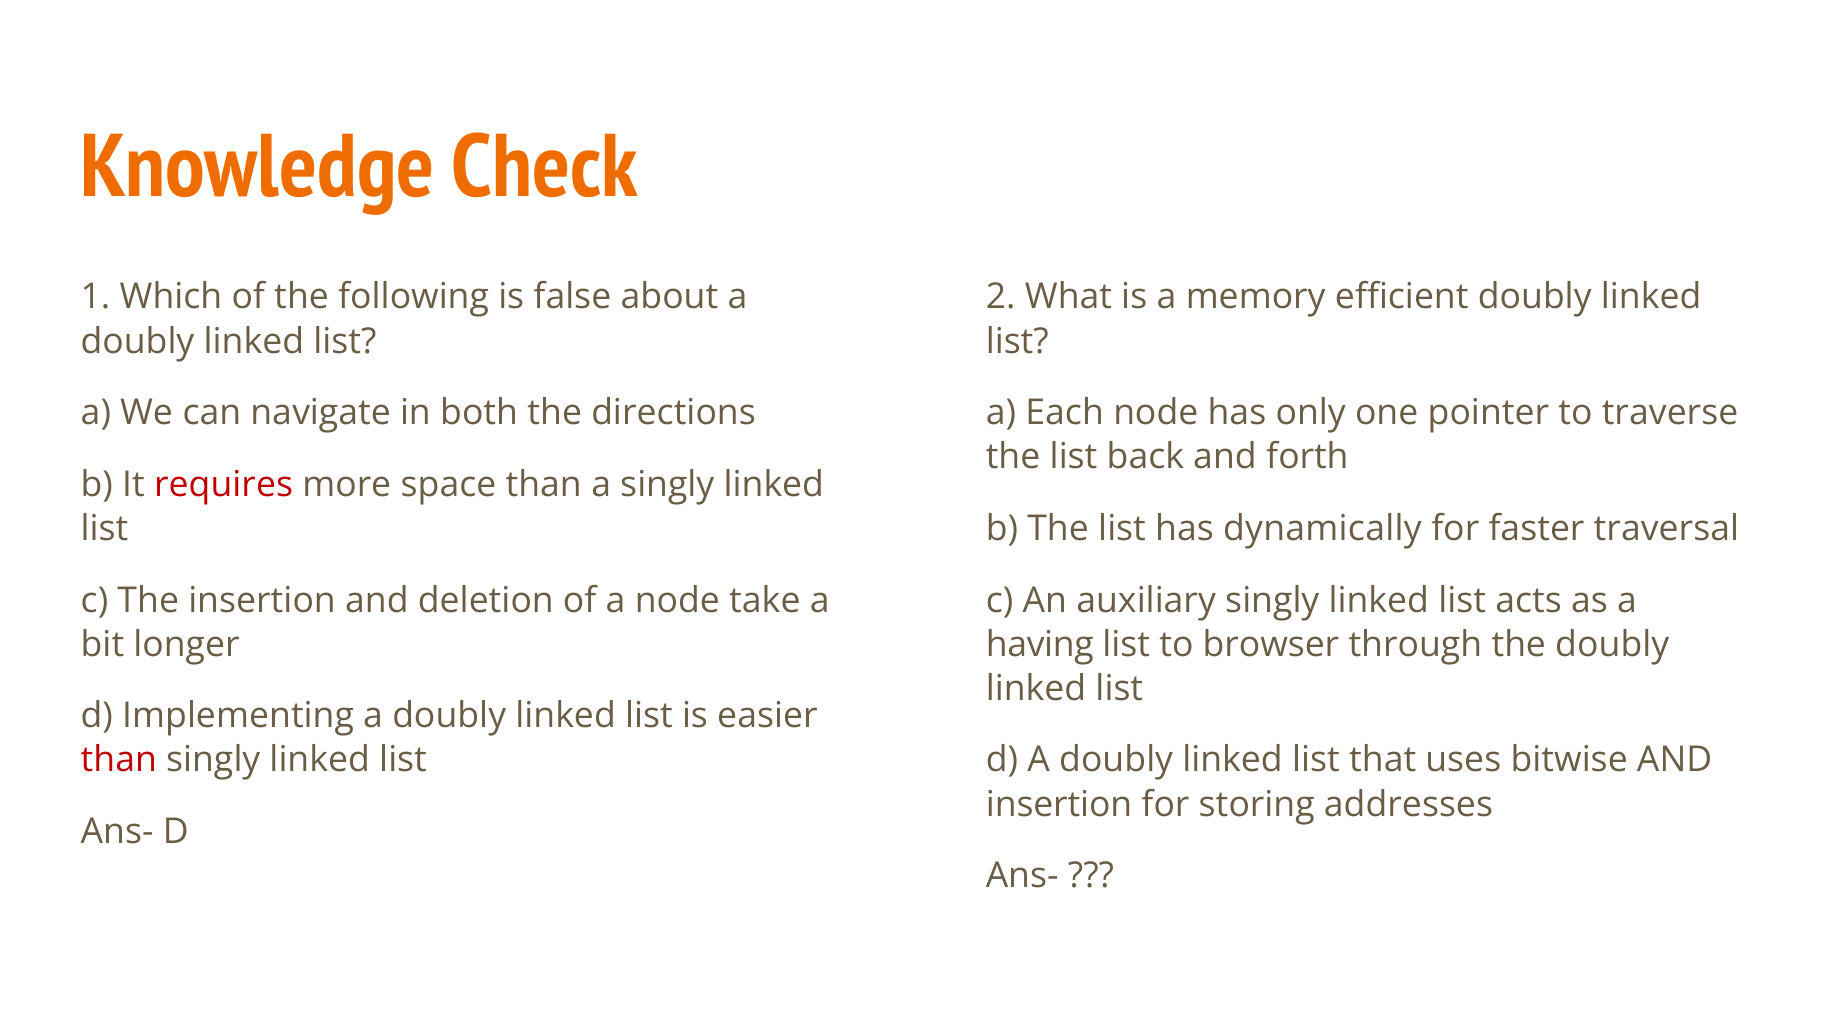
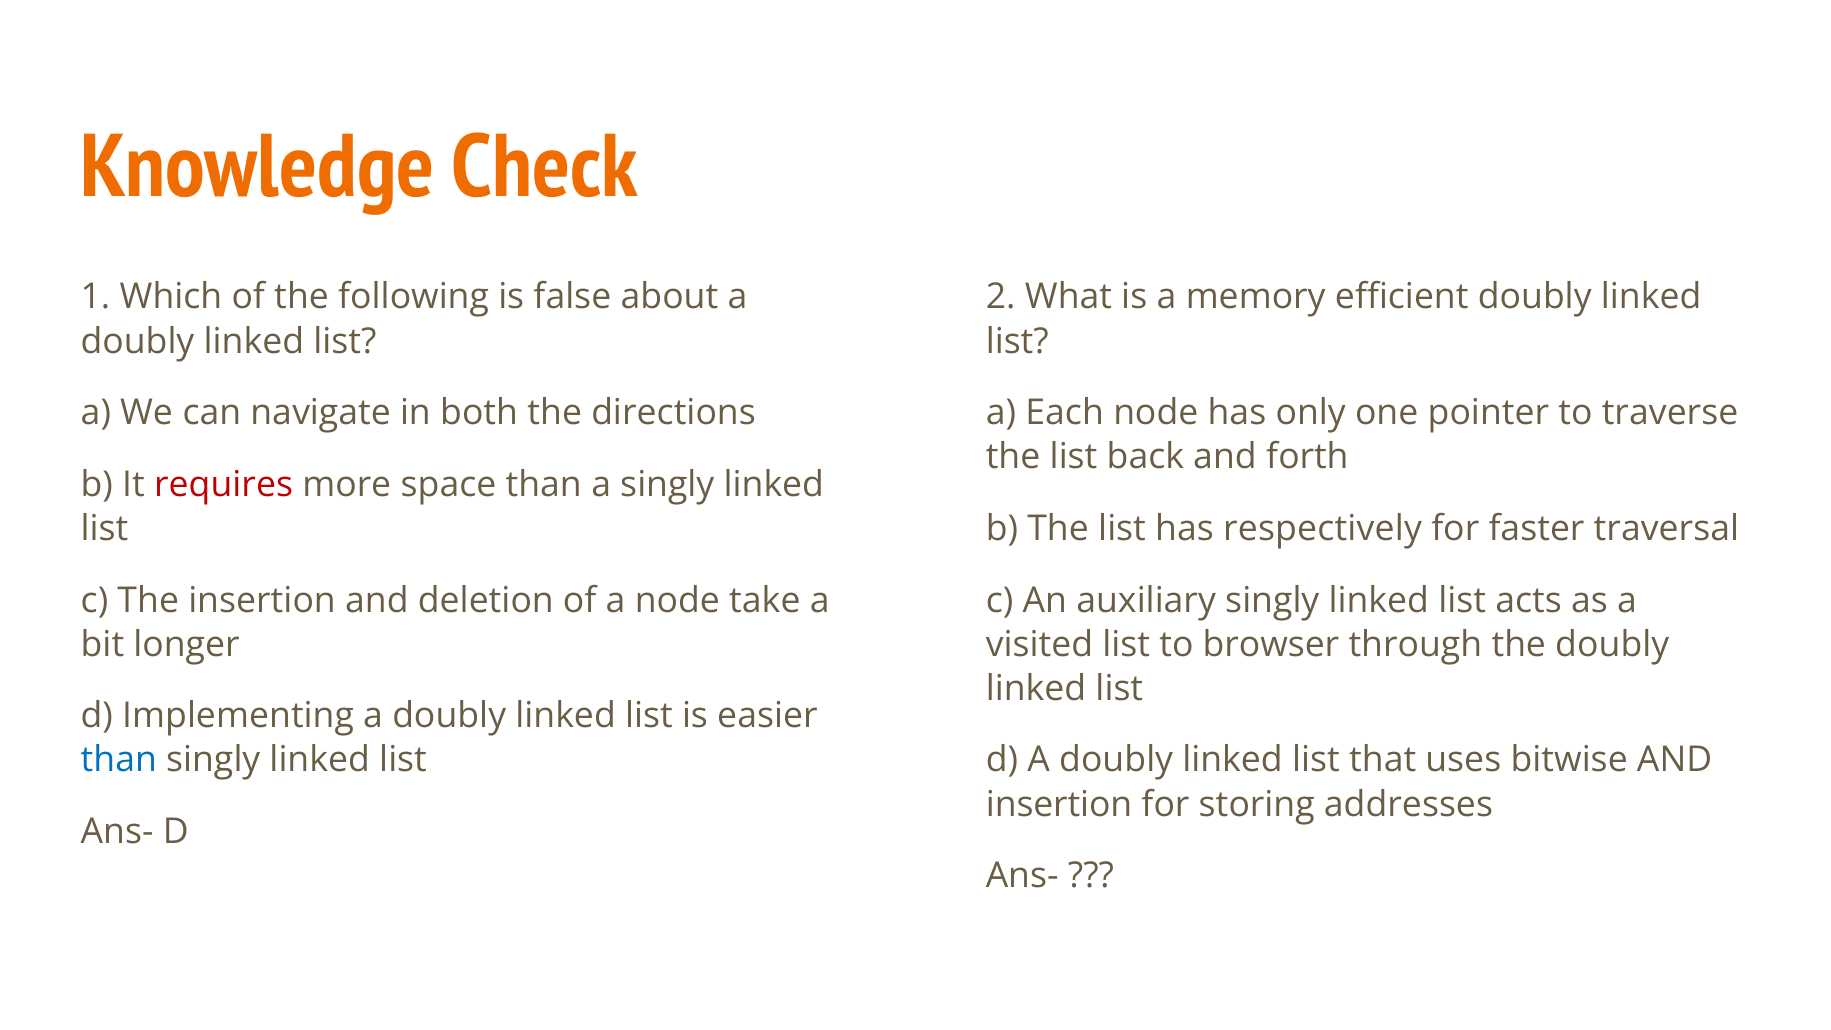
dynamically: dynamically -> respectively (1322, 529)
having: having -> visited (1040, 644)
than colour: red -> blue (119, 760)
